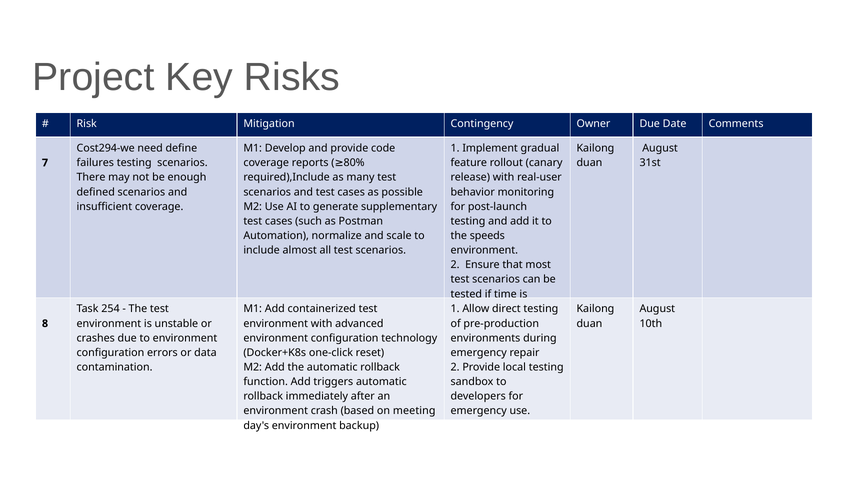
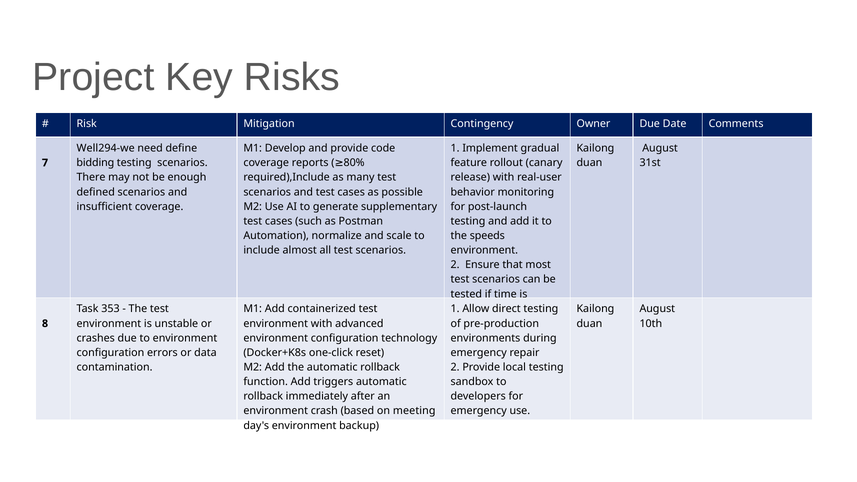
Cost294-we: Cost294-we -> Well294-we (106, 148)
failures: failures -> bidding (95, 163)
254: 254 -> 353 (110, 309)
